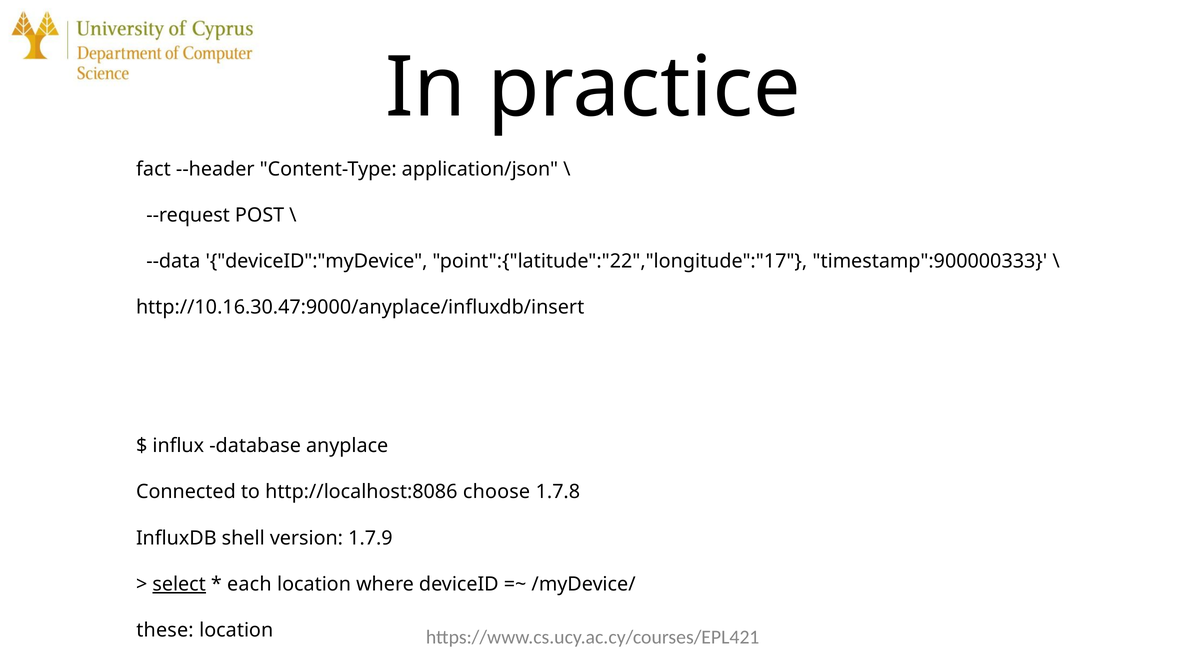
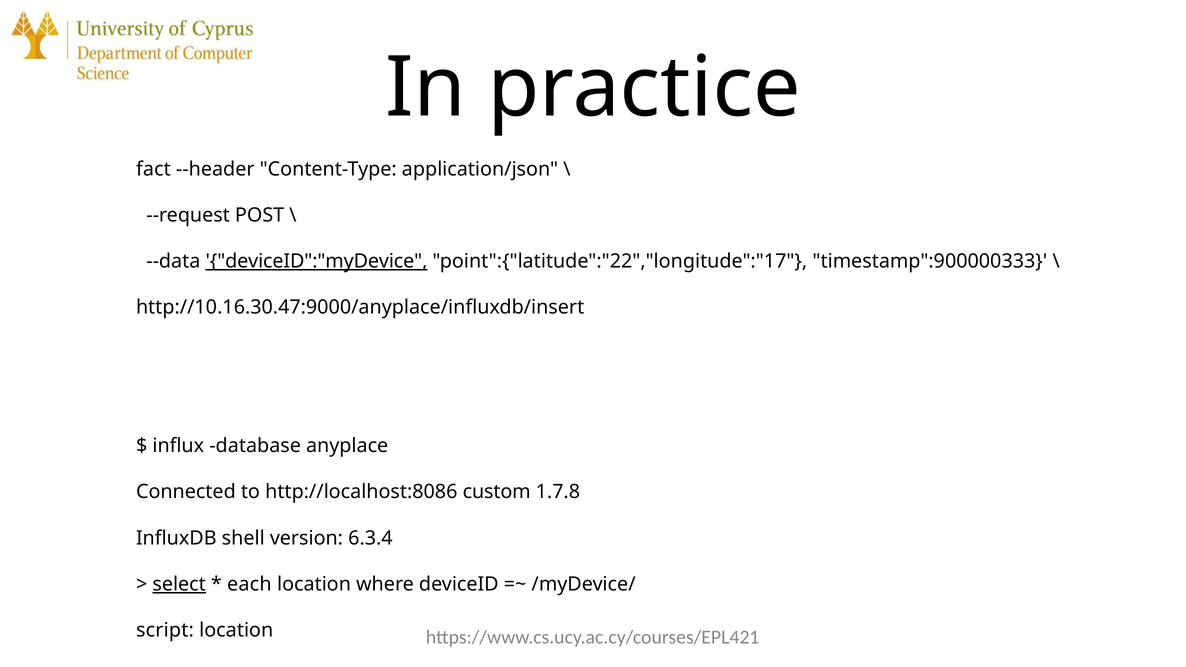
deviceID":"myDevice underline: none -> present (317, 261)
choose: choose -> custom (497, 492)
1.7.9: 1.7.9 -> 6.3.4 (370, 538)
these: these -> script (165, 630)
